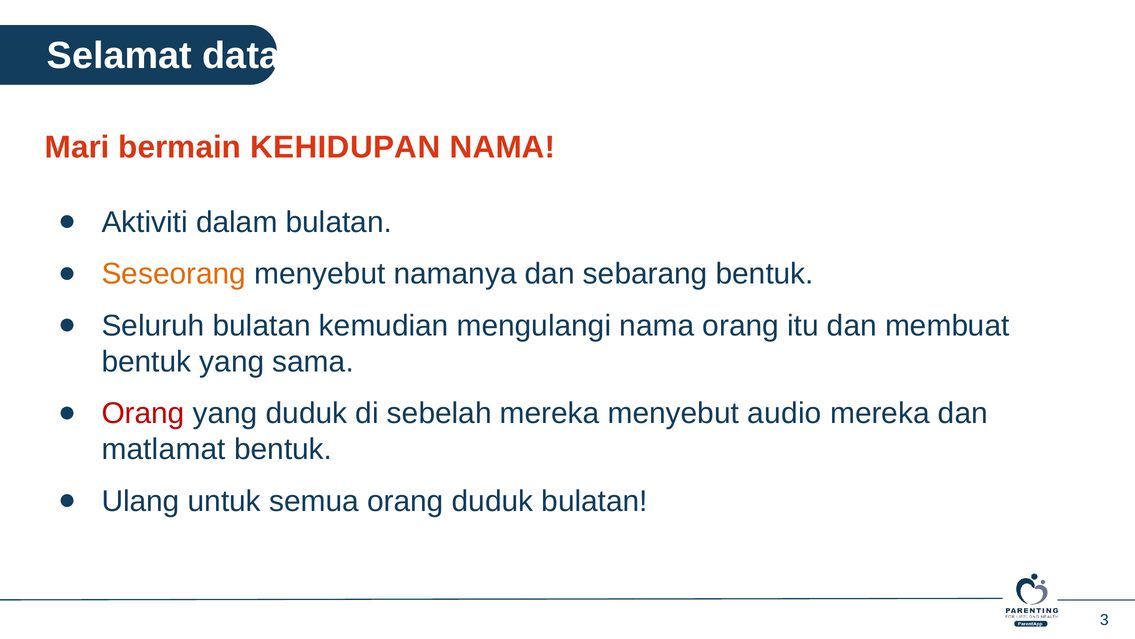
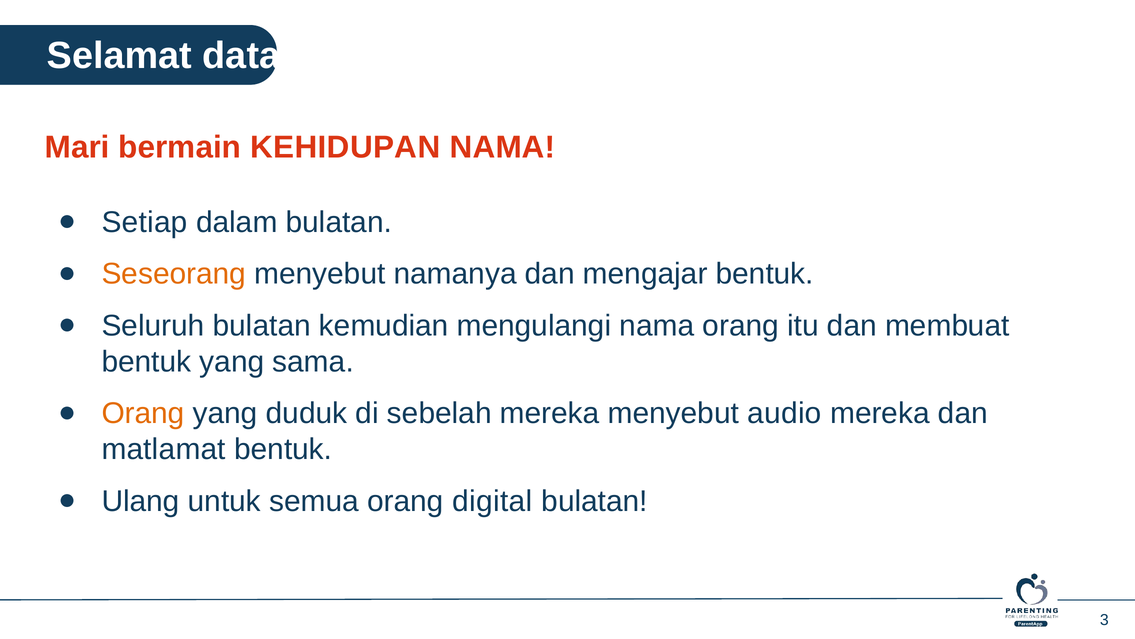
Aktiviti: Aktiviti -> Setiap (145, 222)
sebarang: sebarang -> mengajar (645, 274)
Orang colour: red -> orange (143, 413)
orang duduk: duduk -> digital (492, 501)
